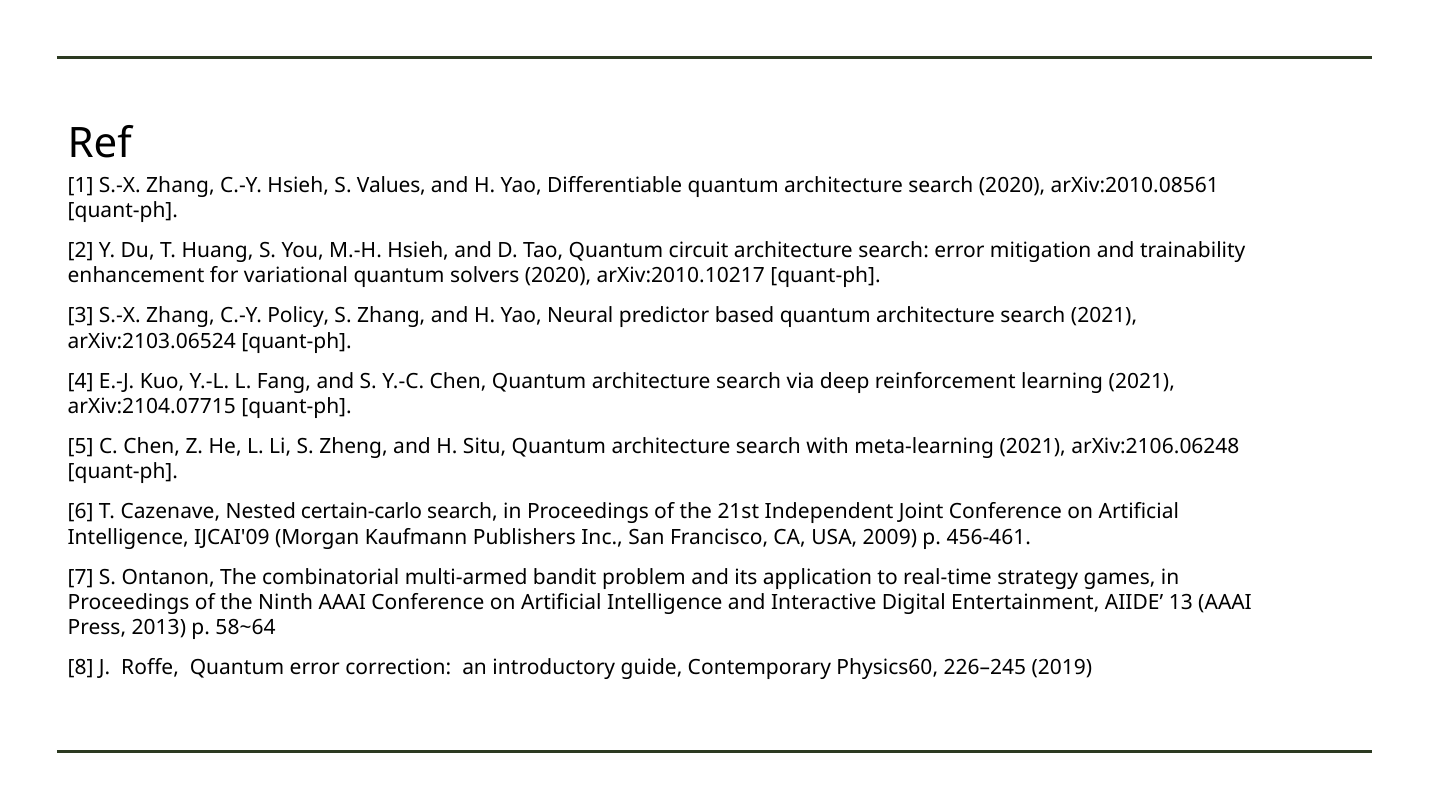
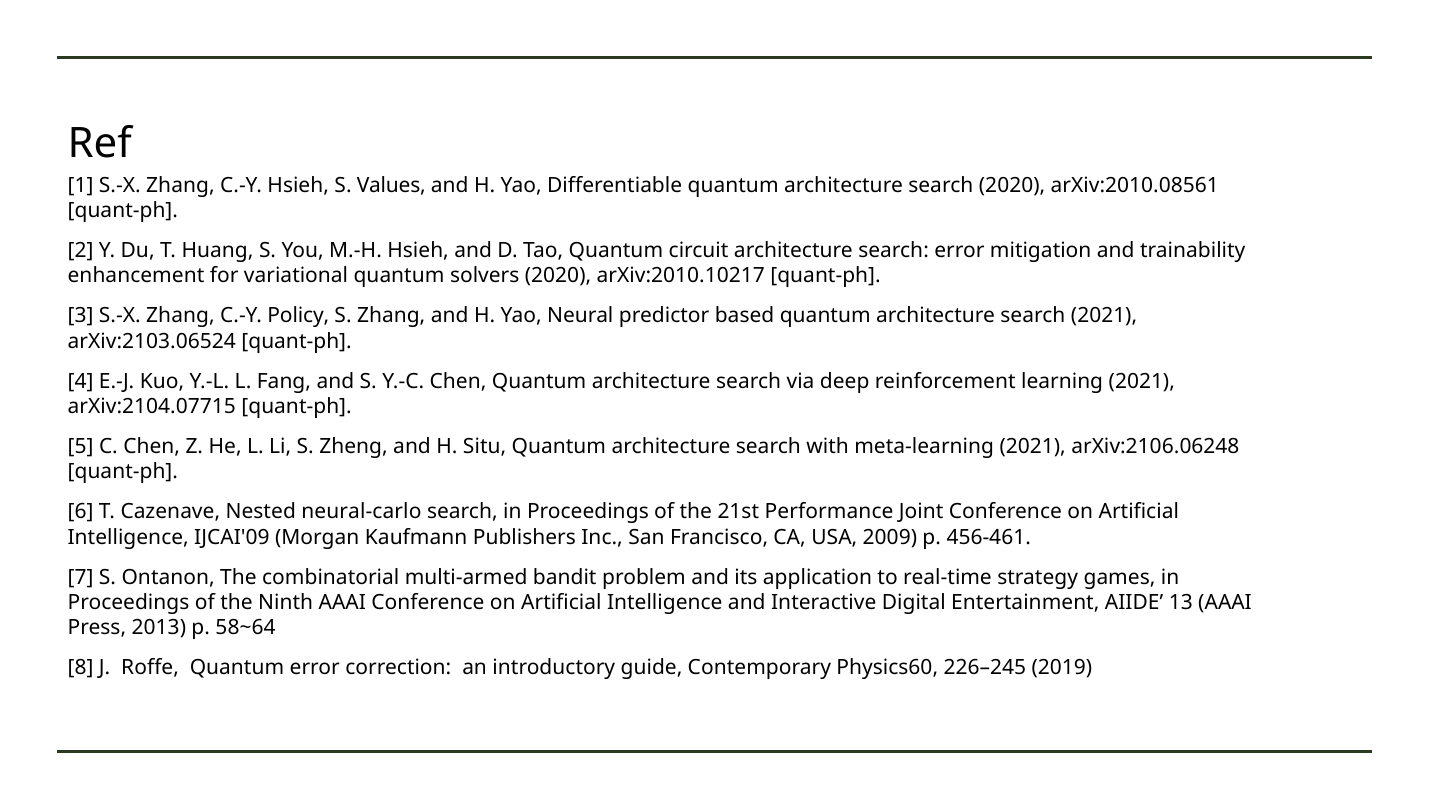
certain-carlo: certain-carlo -> neural-carlo (361, 512)
Independent: Independent -> Performance (829, 512)
